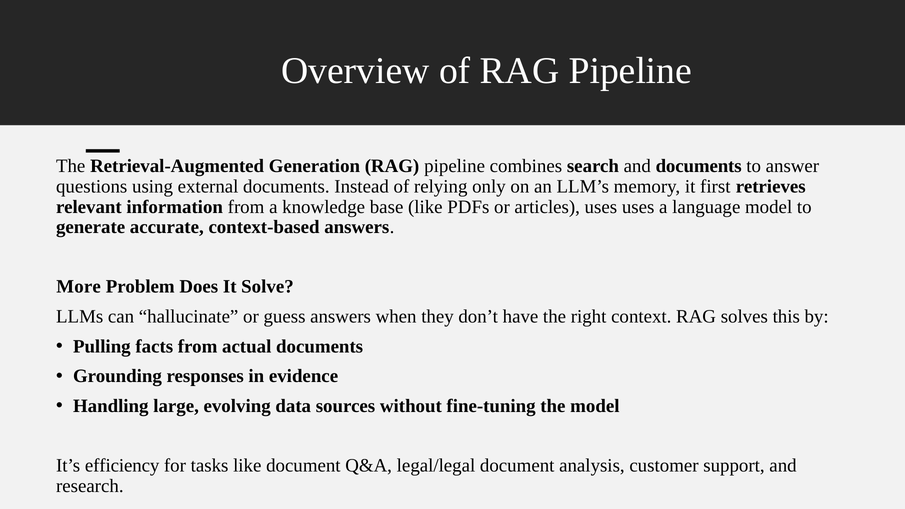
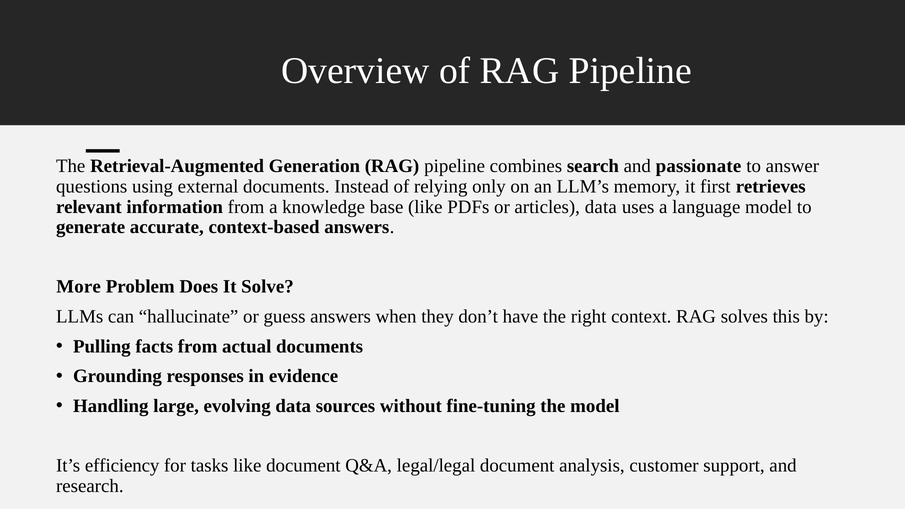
and documents: documents -> passionate (698, 166)
articles uses: uses -> data (601, 207)
